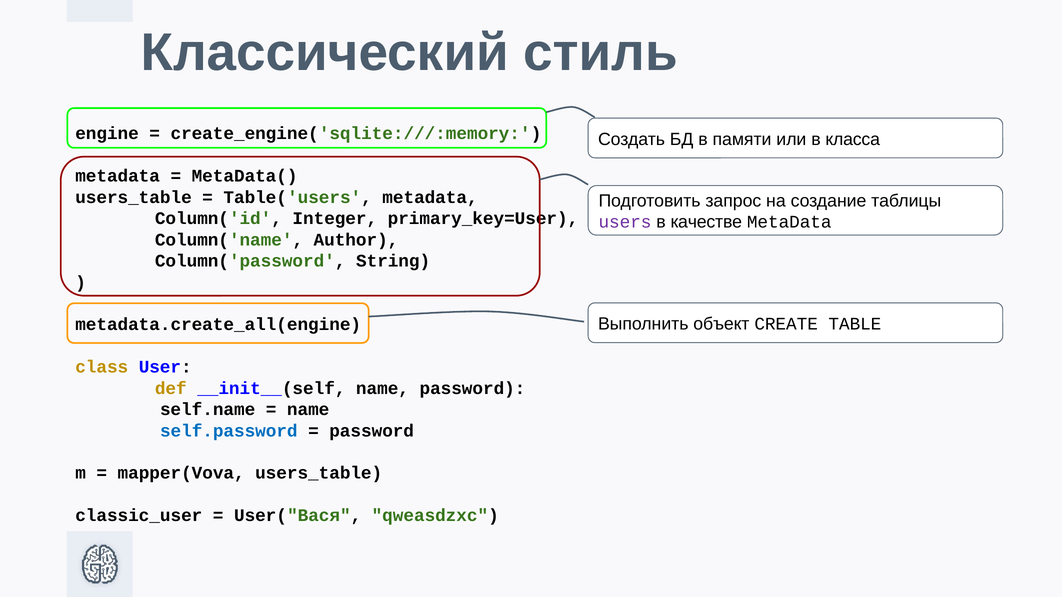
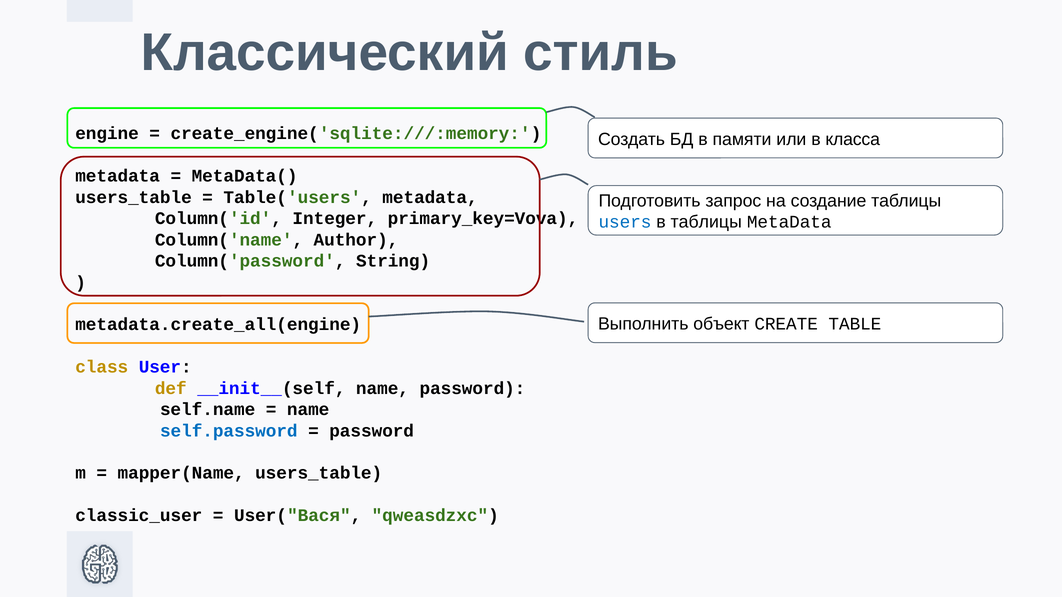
primary_key=User: primary_key=User -> primary_key=Vova (483, 219)
users colour: purple -> blue (625, 222)
в качестве: качестве -> таблицы (706, 222)
mapper(Vova: mapper(Vova -> mapper(Name (181, 473)
